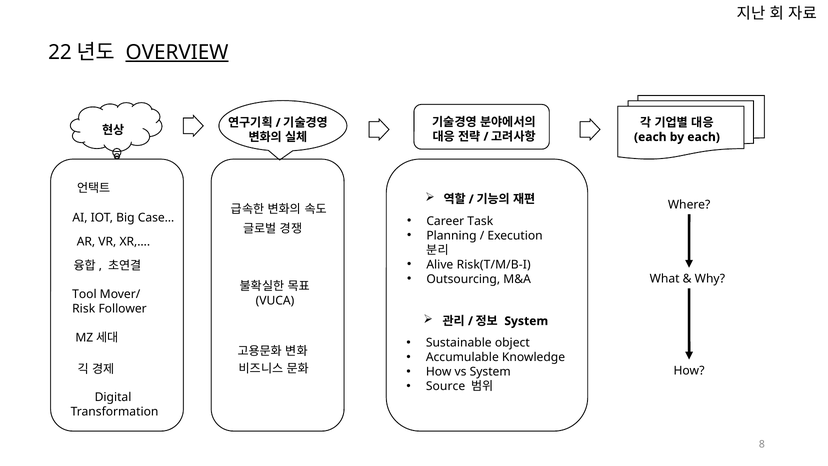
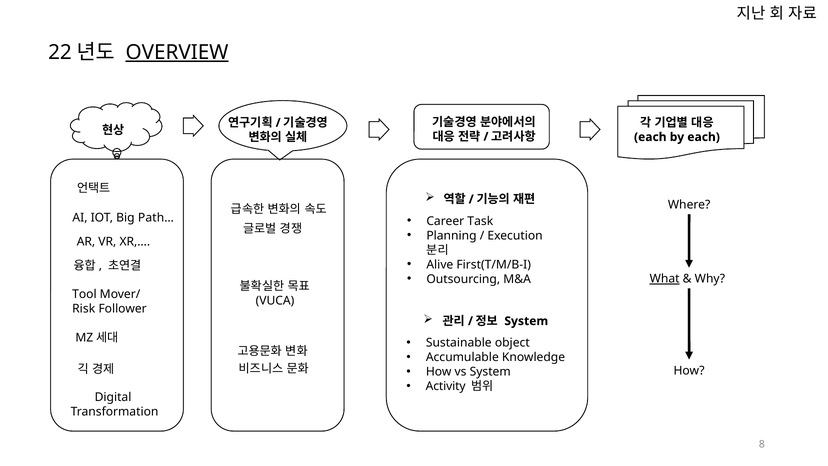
Case…: Case… -> Path… (156, 218)
Risk(T/M/B-I: Risk(T/M/B-I -> First(T/M/B-I (494, 264)
What underline: none -> present (665, 279)
Source: Source -> Activity (446, 386)
